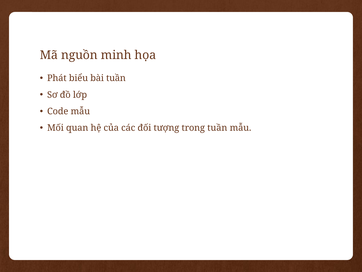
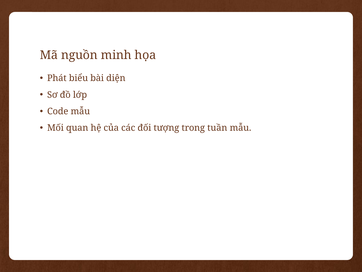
bài tuần: tuần -> diện (116, 78)
